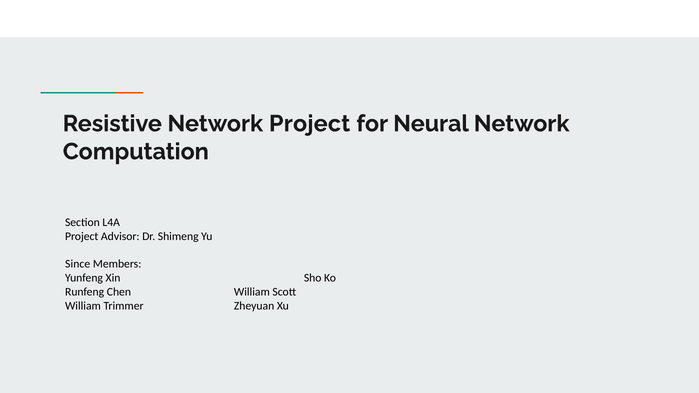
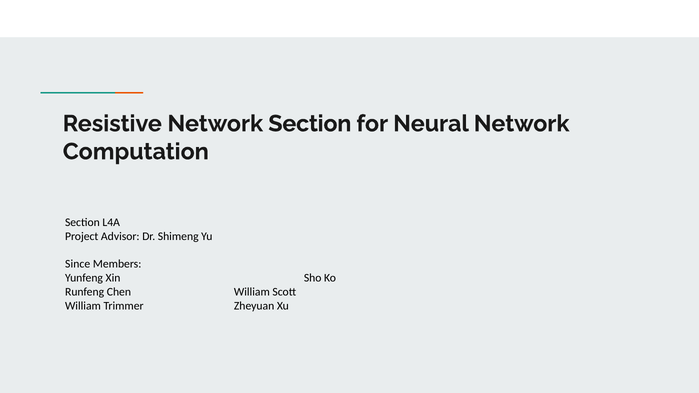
Network Project: Project -> Section (310, 124)
